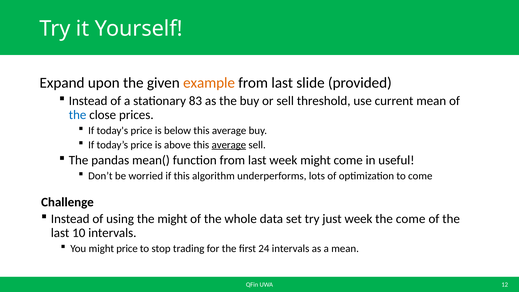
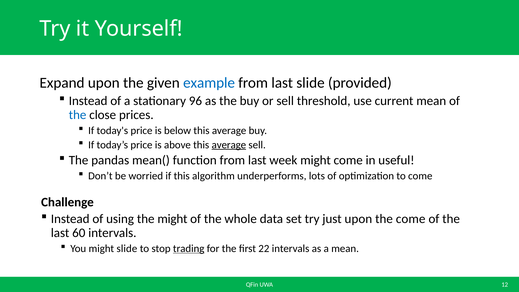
example colour: orange -> blue (209, 83)
83: 83 -> 96 (195, 101)
just week: week -> upon (358, 219)
10: 10 -> 60 (79, 233)
might price: price -> slide (127, 248)
trading underline: none -> present (189, 248)
24: 24 -> 22 (264, 248)
